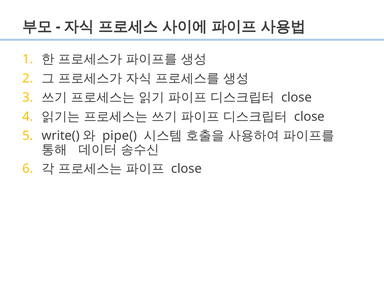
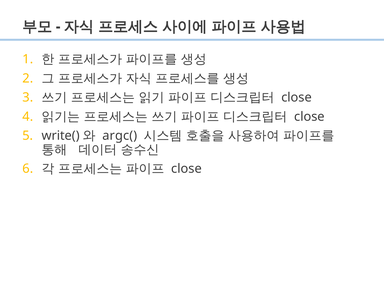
pipe(: pipe( -> argc( (120, 136)
